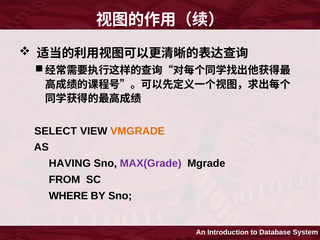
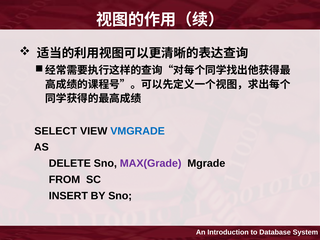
VMGRADE colour: orange -> blue (138, 131)
HAVING: HAVING -> DELETE (70, 163)
WHERE: WHERE -> INSERT (68, 196)
